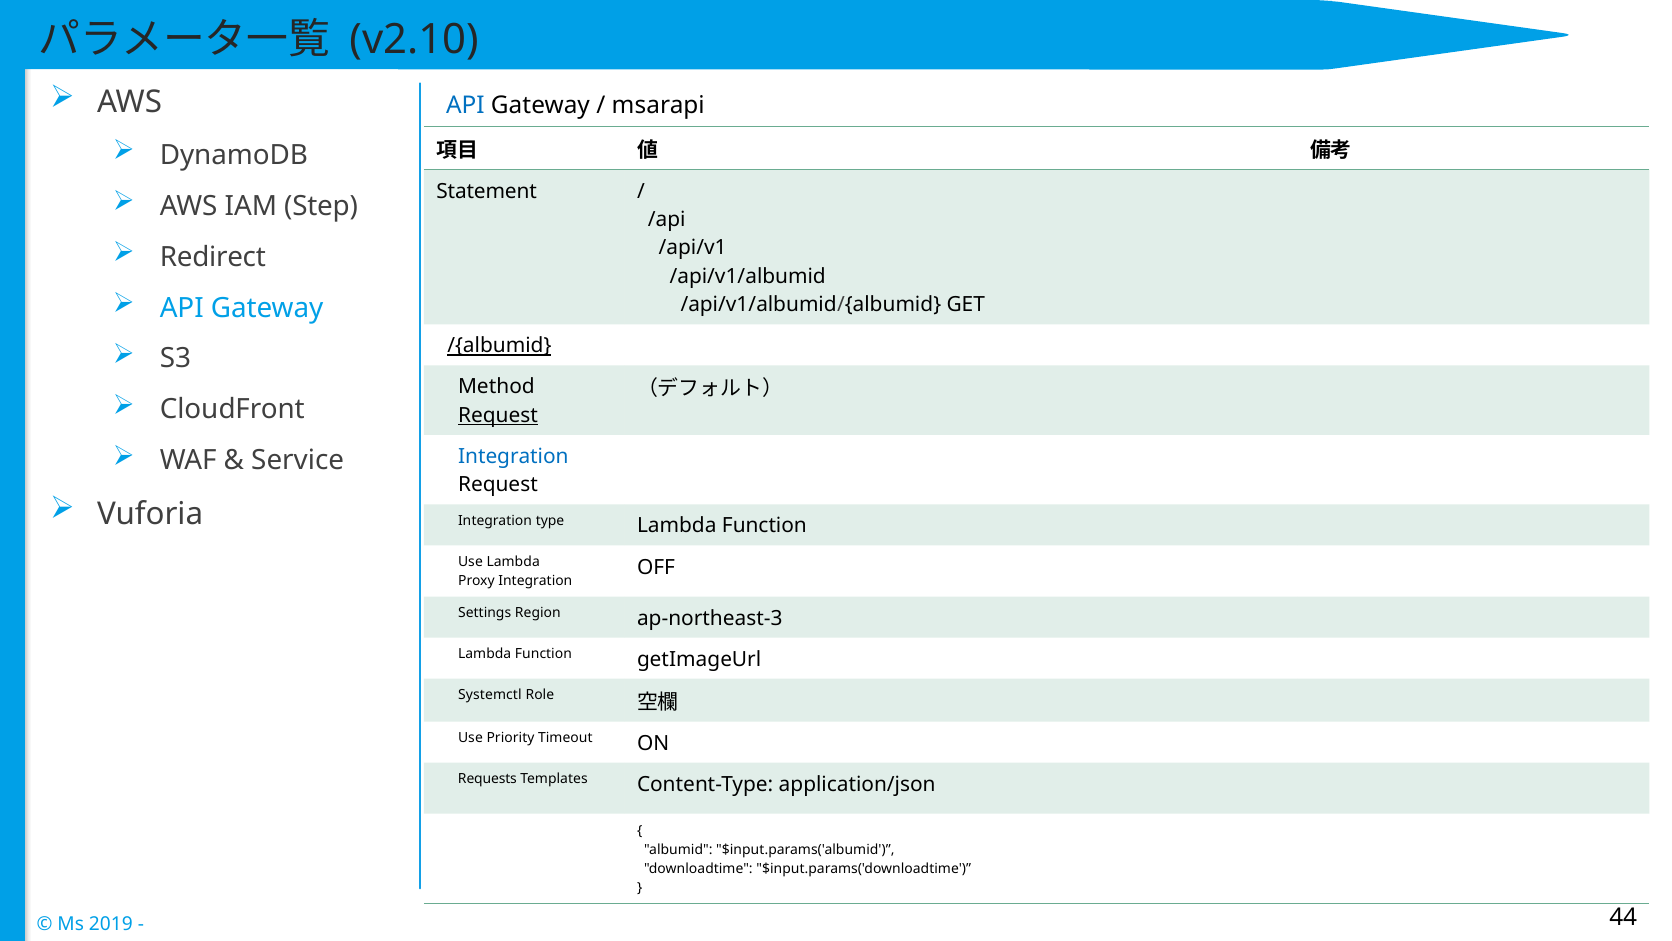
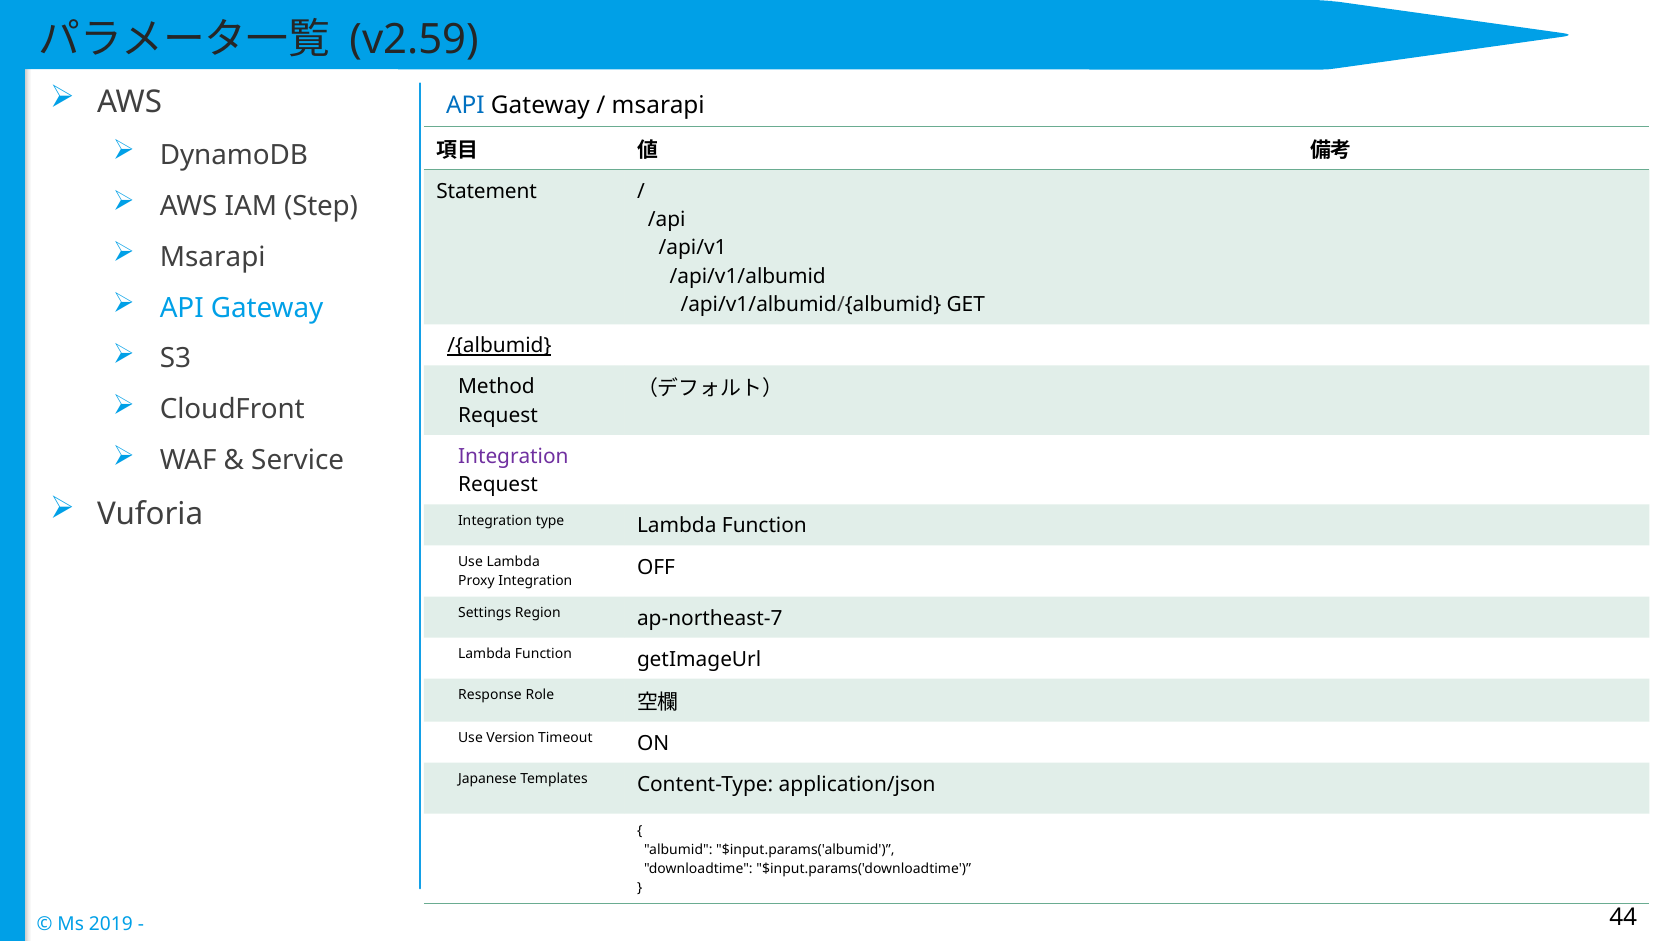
v2.10: v2.10 -> v2.59 (414, 40)
Redirect: Redirect -> Msarapi (213, 257)
Request underline: present -> none (498, 415)
Integration colour: blue -> purple (513, 456)
ap-northeast-3: ap-northeast-3 -> ap-northeast-7 (710, 618)
Systemctl: Systemctl -> Response (490, 695)
Priority: Priority -> Version (511, 738)
Requests: Requests -> Japanese (487, 779)
